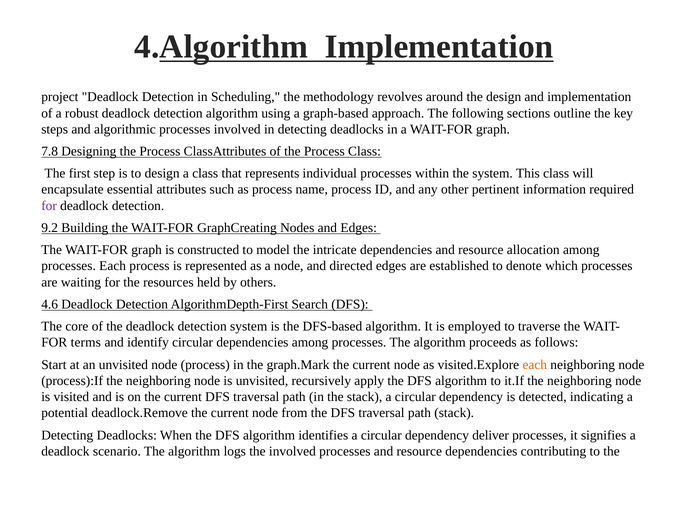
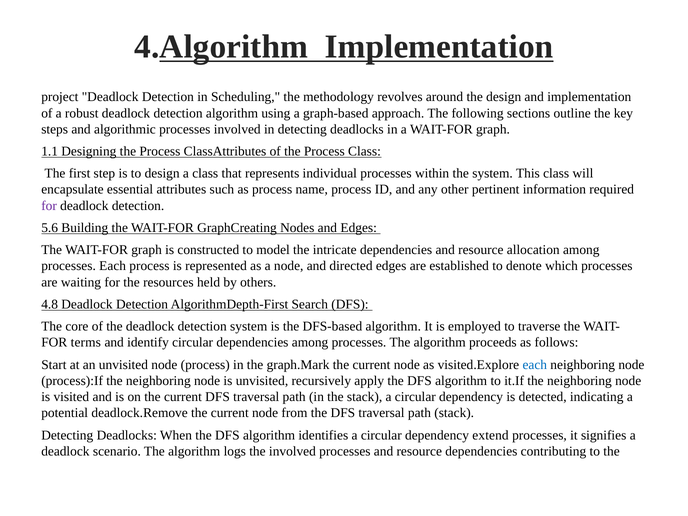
7.8: 7.8 -> 1.1 (50, 151)
9.2: 9.2 -> 5.6 (50, 228)
4.6: 4.6 -> 4.8 (50, 304)
each colour: orange -> blue (535, 365)
deliver: deliver -> extend (491, 435)
